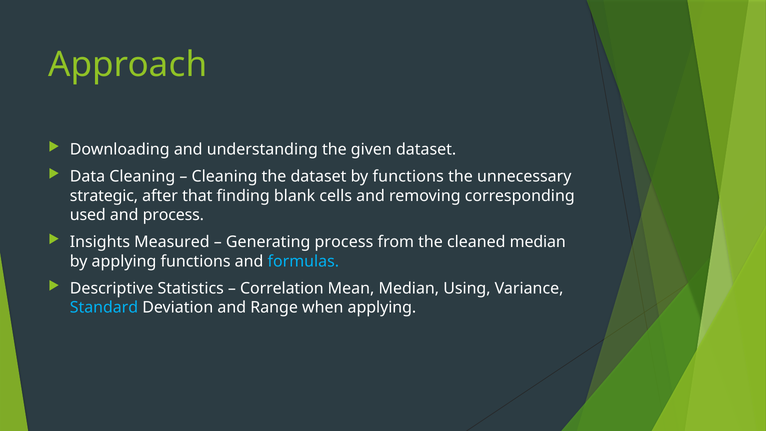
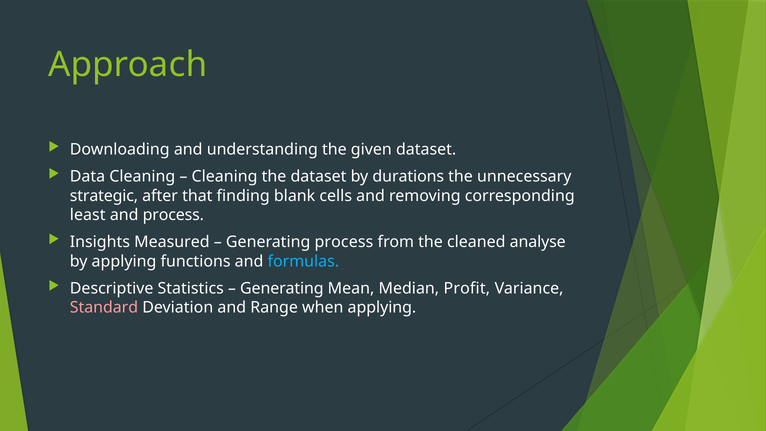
by functions: functions -> durations (408, 177)
used: used -> least (88, 215)
cleaned median: median -> analyse (538, 242)
Correlation: Correlation -> Generating (282, 288)
Using: Using -> Profit (467, 288)
Standard colour: light blue -> pink (104, 308)
